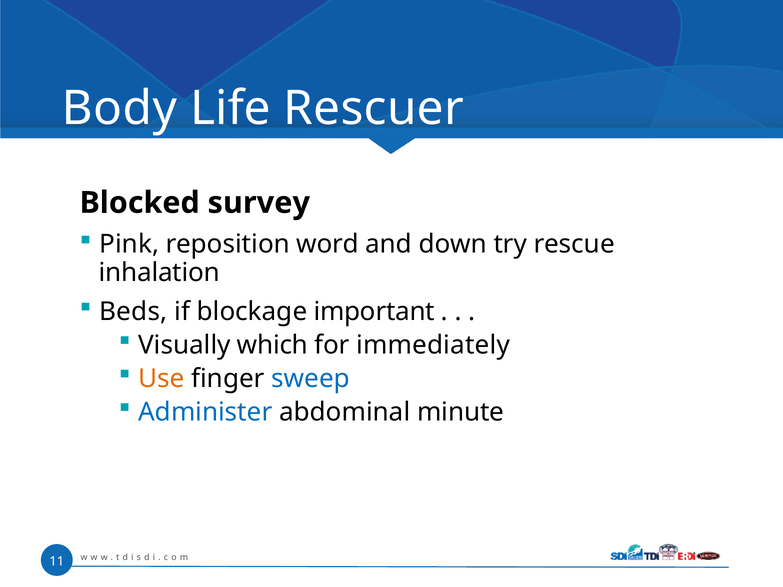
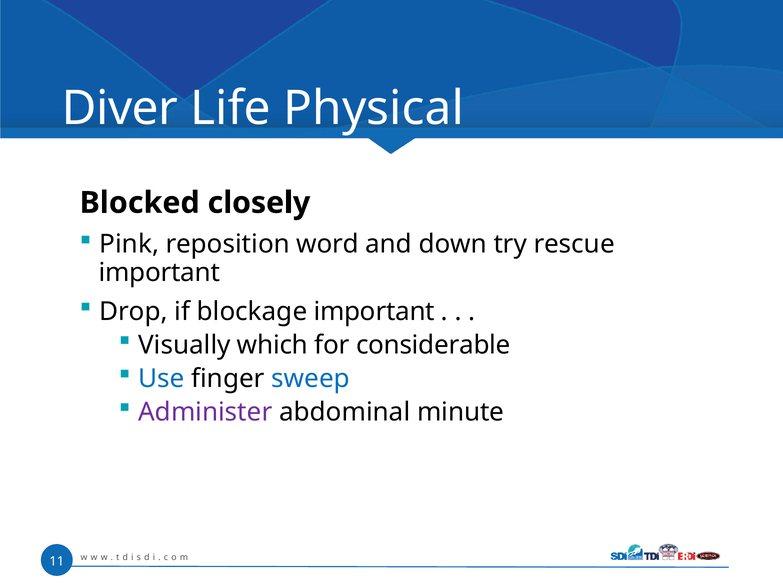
Body: Body -> Diver (120, 109)
Rescuer: Rescuer -> Physical (374, 109)
survey: survey -> closely (259, 203)
inhalation: inhalation -> important (159, 273)
Beds: Beds -> Drop (133, 312)
immediately: immediately -> considerable (433, 345)
Use colour: orange -> blue (161, 379)
Administer colour: blue -> purple (205, 412)
